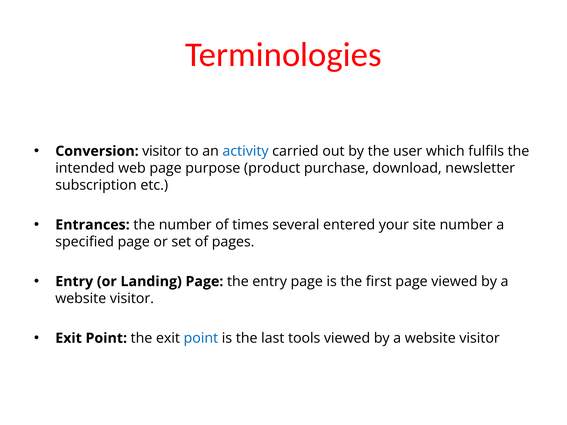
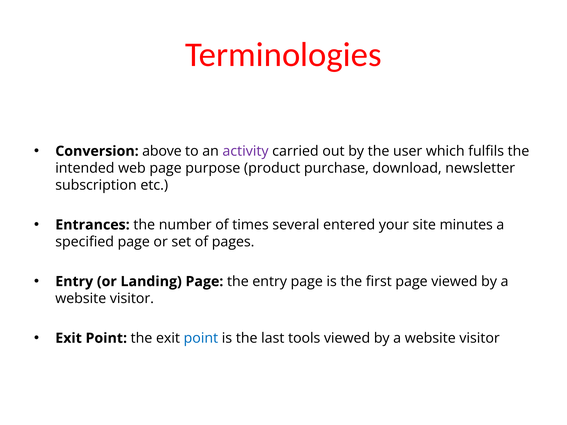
Conversion visitor: visitor -> above (162, 151)
activity colour: blue -> purple (246, 151)
site number: number -> minutes (466, 225)
